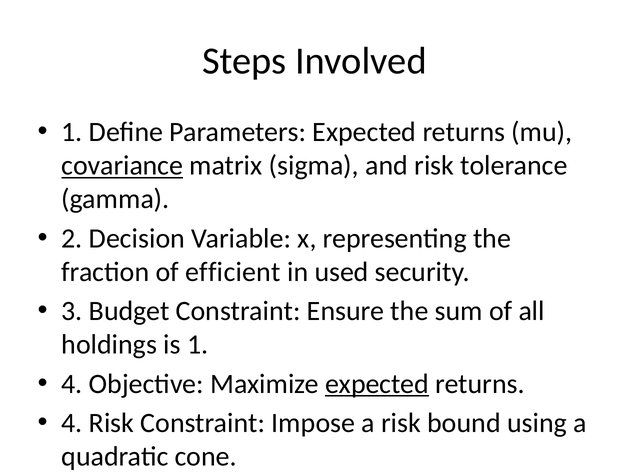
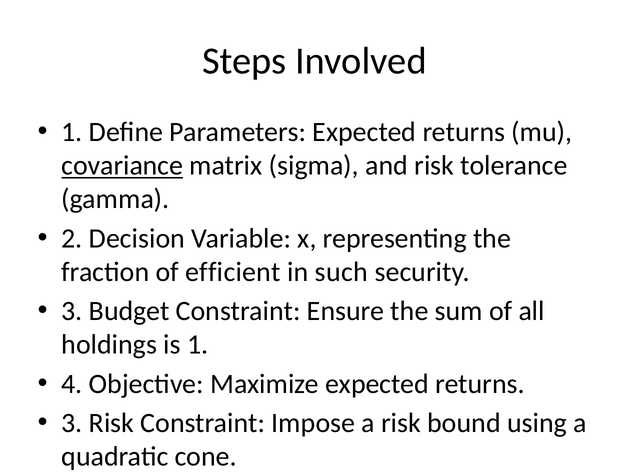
used: used -> such (341, 272)
expected underline: present -> none (377, 384)
4: 4 -> 3 (72, 423)
